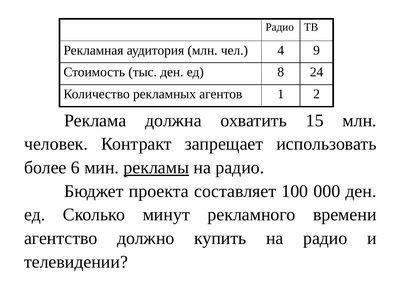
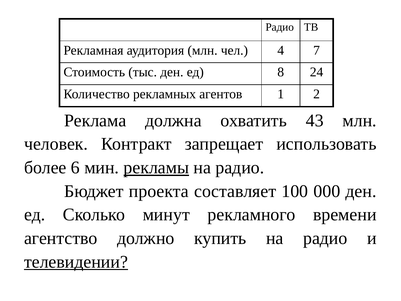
9: 9 -> 7 (317, 50)
15: 15 -> 43 (315, 120)
телевидении underline: none -> present (76, 262)
